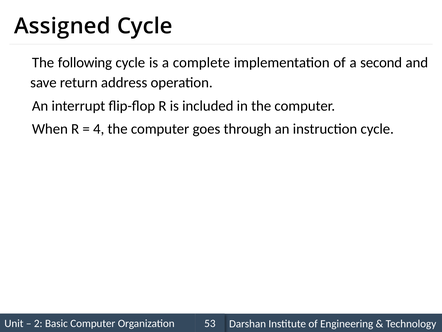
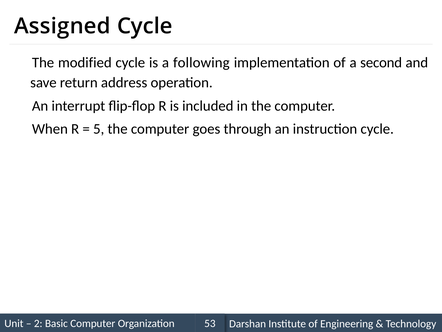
following: following -> modified (85, 62)
complete: complete -> following (201, 62)
4: 4 -> 5 (99, 129)
